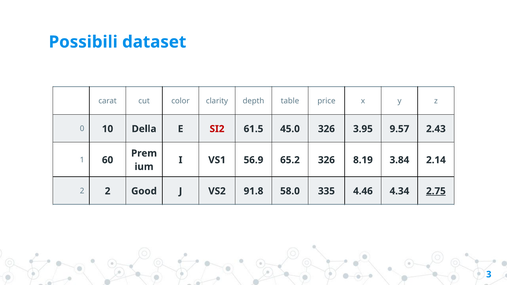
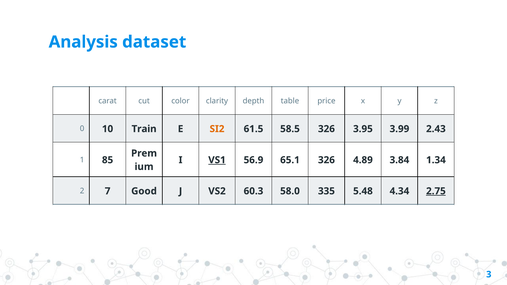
Possibili: Possibili -> Analysis (83, 42)
Della: Della -> Train (144, 129)
SI2 colour: red -> orange (217, 129)
45.0: 45.0 -> 58.5 (290, 129)
9.57: 9.57 -> 3.99 (399, 129)
60: 60 -> 85 (108, 160)
VS1 underline: none -> present (217, 160)
65.2: 65.2 -> 65.1 (290, 160)
8.19: 8.19 -> 4.89 (363, 160)
2.14: 2.14 -> 1.34 (436, 160)
2 2: 2 -> 7 (108, 191)
91.8: 91.8 -> 60.3 (253, 191)
4.46: 4.46 -> 5.48 (363, 191)
